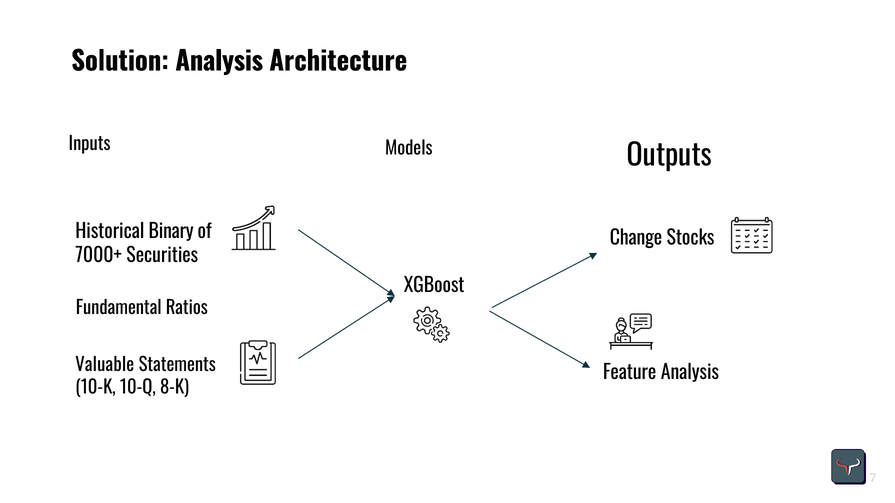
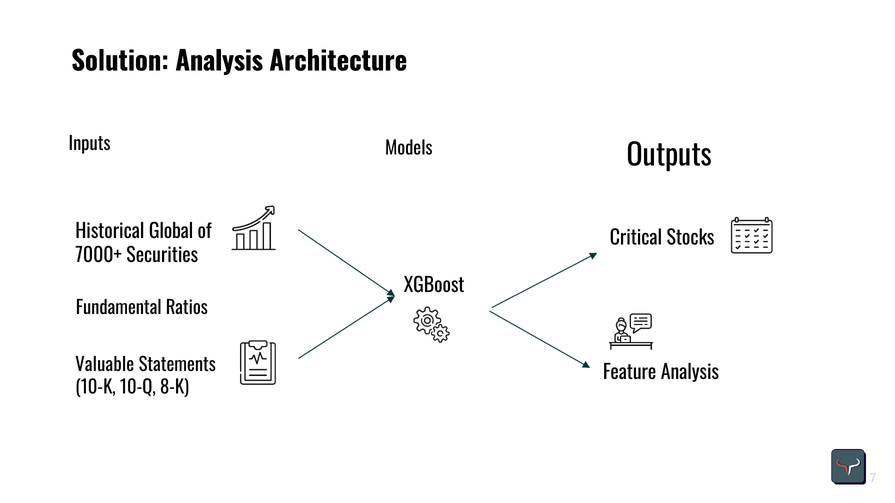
Binary: Binary -> Global (171, 232)
Change: Change -> Critical (636, 238)
